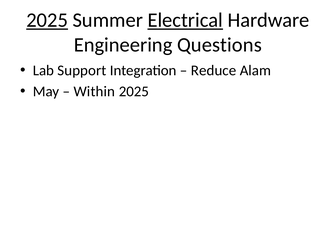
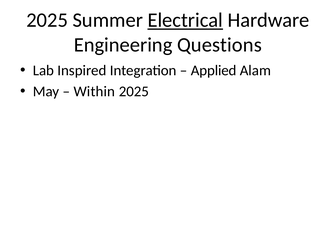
2025 underline: present -> none (47, 20)
Support: Support -> Inspired (82, 70)
Reduce: Reduce -> Applied (214, 70)
